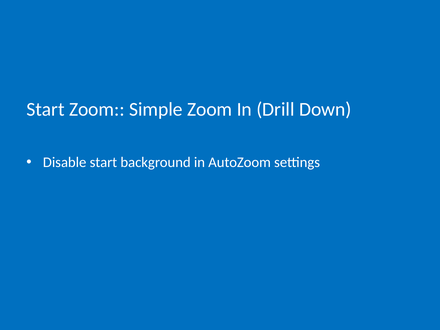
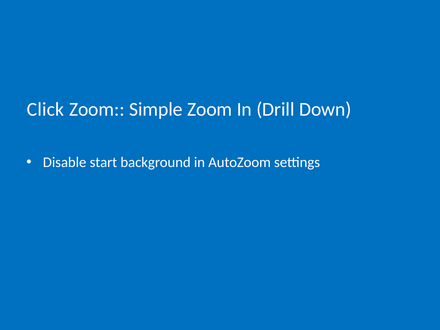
Start: Start -> Click (45, 110)
